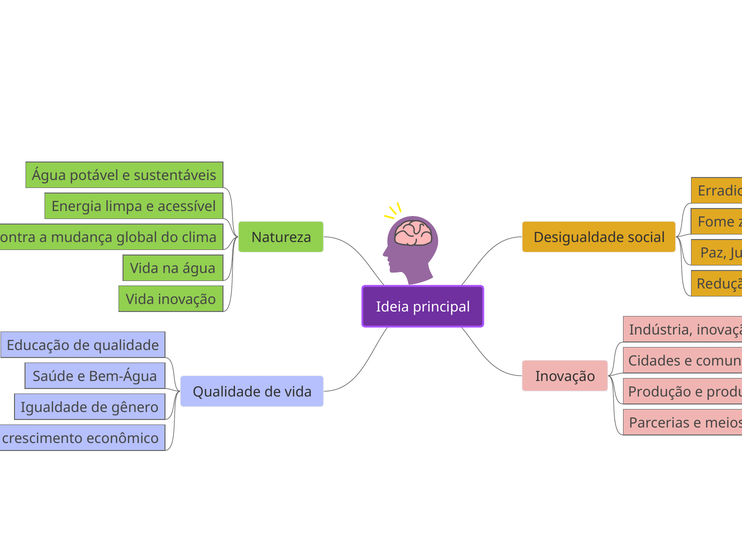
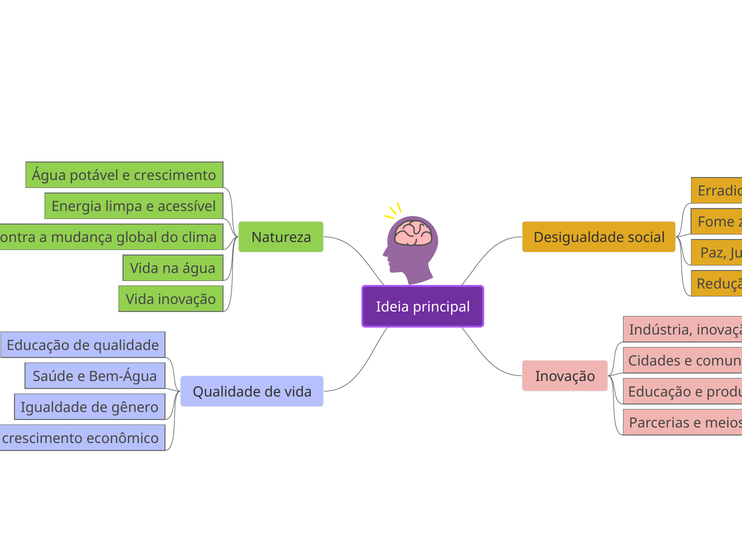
potável e sustentáveis: sustentáveis -> crescimento (175, 176)
Produção: Produção -> Educação (660, 392)
